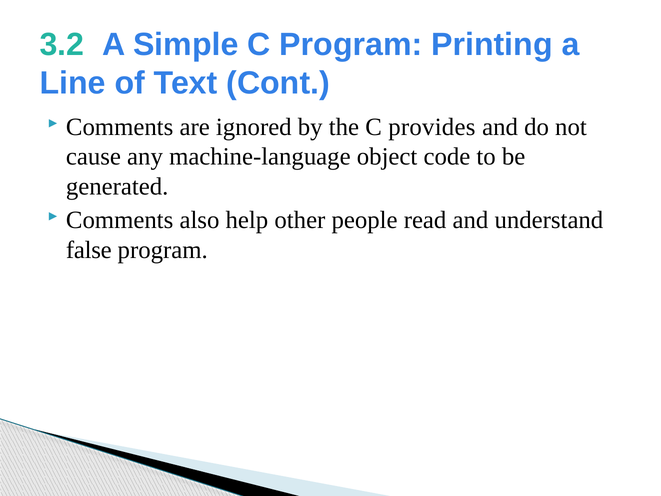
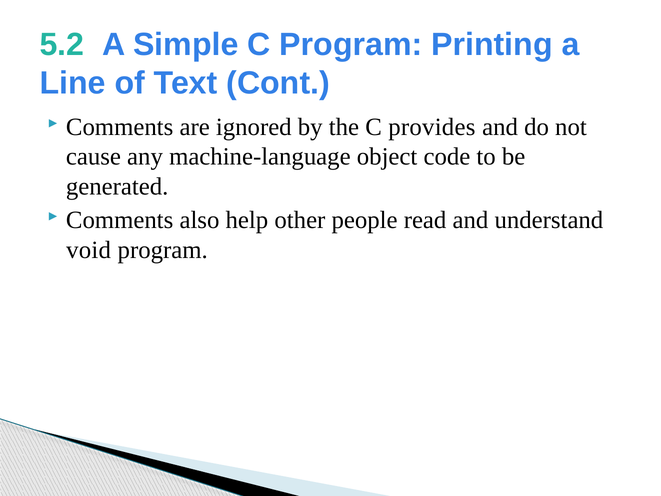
3.2: 3.2 -> 5.2 (62, 45)
false: false -> void (89, 250)
